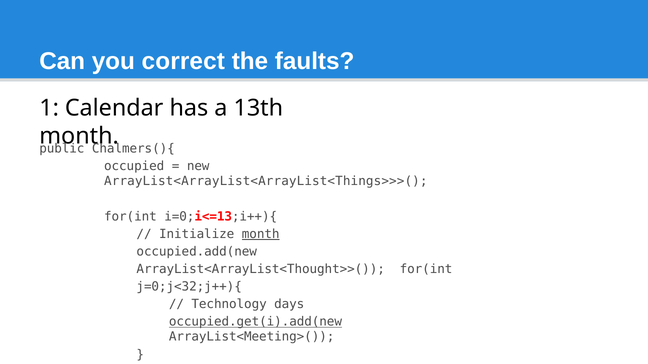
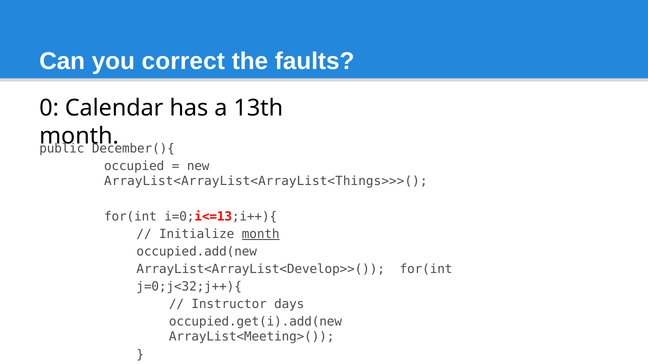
1: 1 -> 0 (49, 108)
Chalmers(){: Chalmers(){ -> December(){ (133, 149)
ArrayList<ArrayList<Thought>>(: ArrayList<ArrayList<Thought>>( -> ArrayList<ArrayList<Develop>>( (261, 270)
Technology: Technology -> Instructor (229, 305)
occupied.get(i).add(new underline: present -> none (255, 322)
